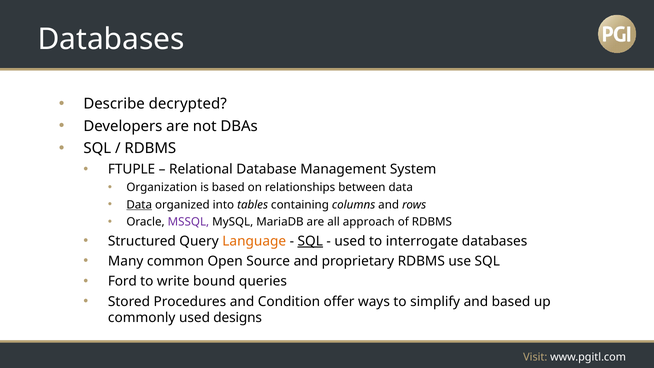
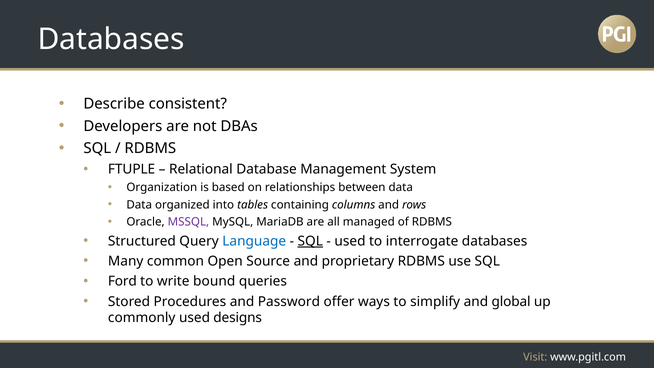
decrypted: decrypted -> consistent (188, 104)
Data underline: present -> none (139, 205)
approach: approach -> managed (369, 222)
Language colour: orange -> blue (254, 241)
Condition: Condition -> Password (289, 302)
and based: based -> global (511, 302)
